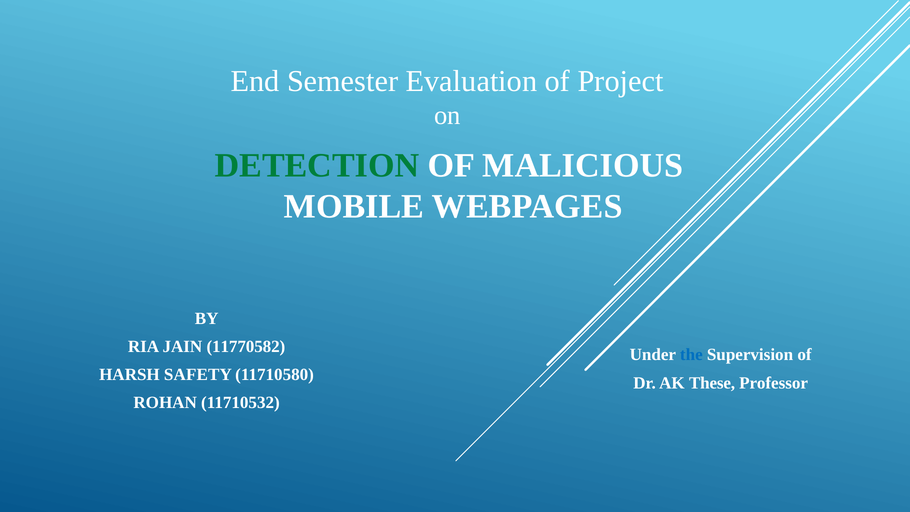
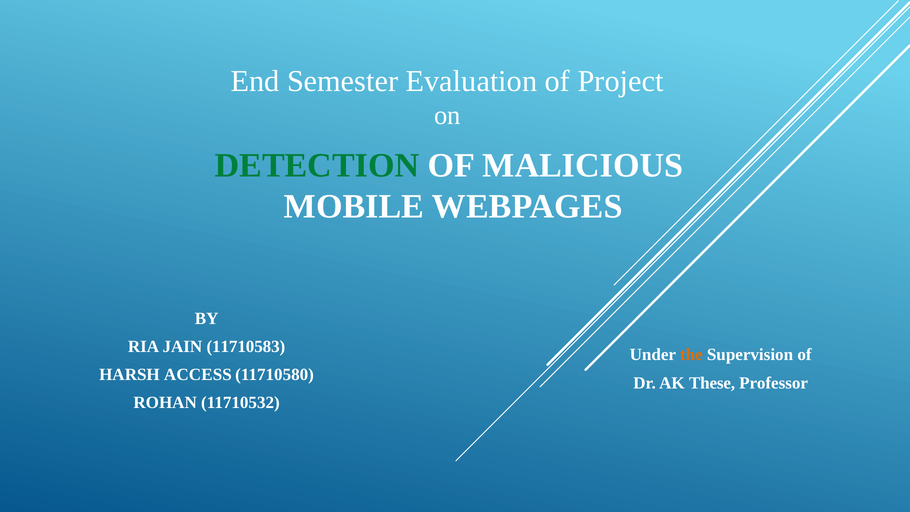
11770582: 11770582 -> 11710583 (246, 346)
the colour: blue -> orange (691, 355)
SAFETY: SAFETY -> ACCESS (198, 374)
